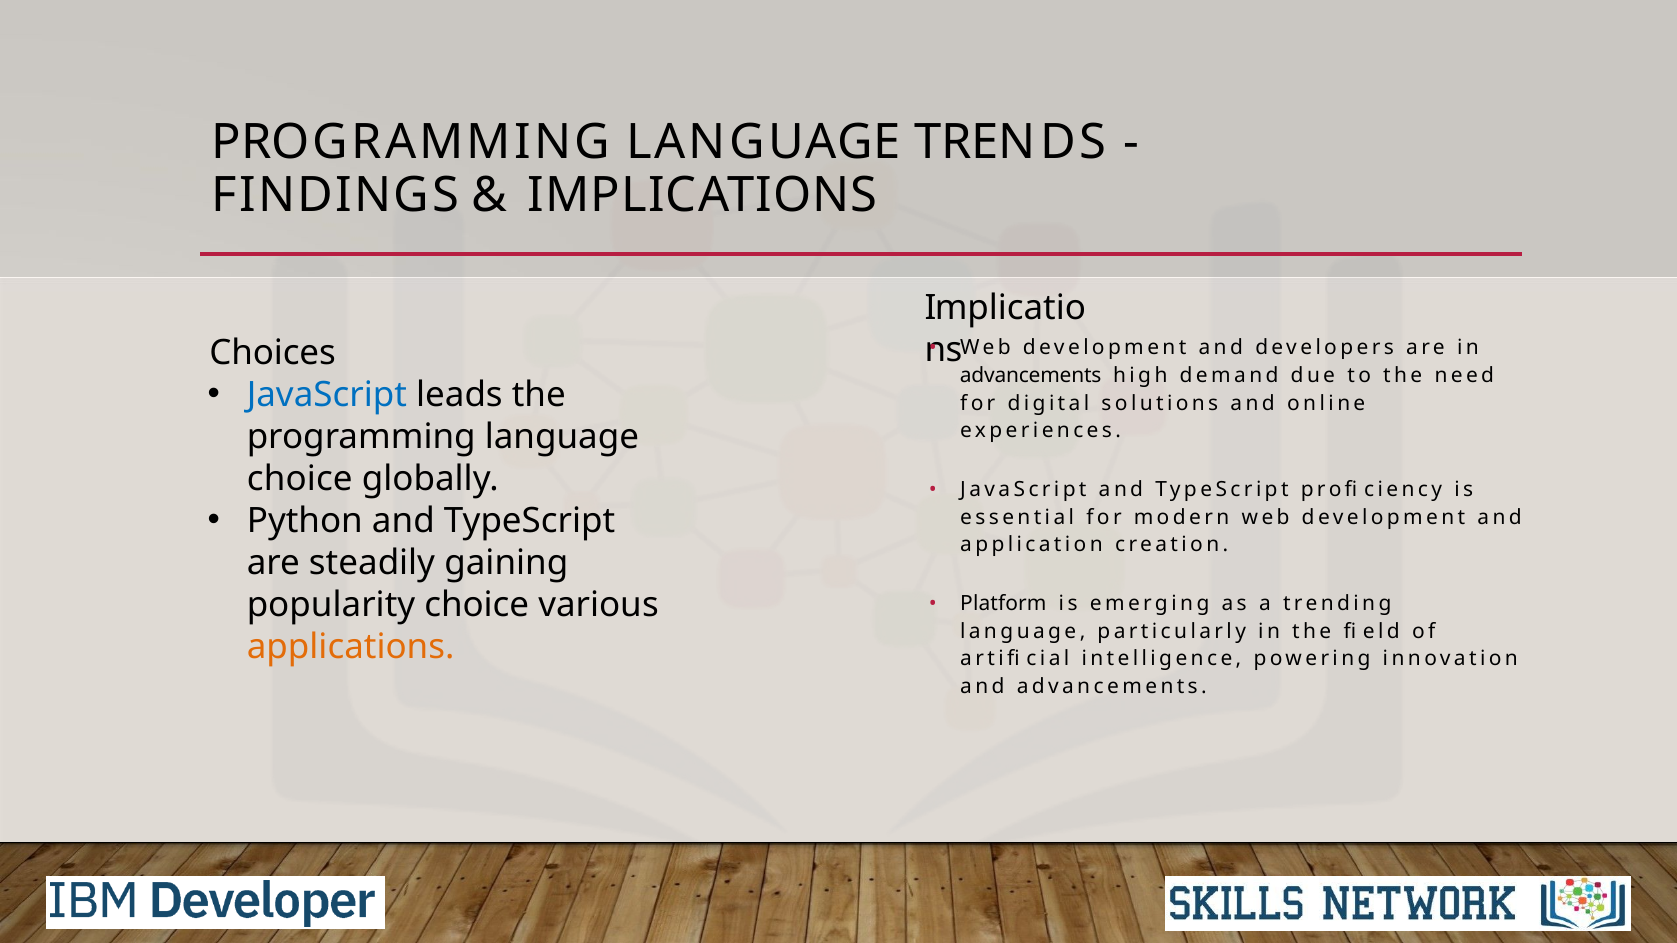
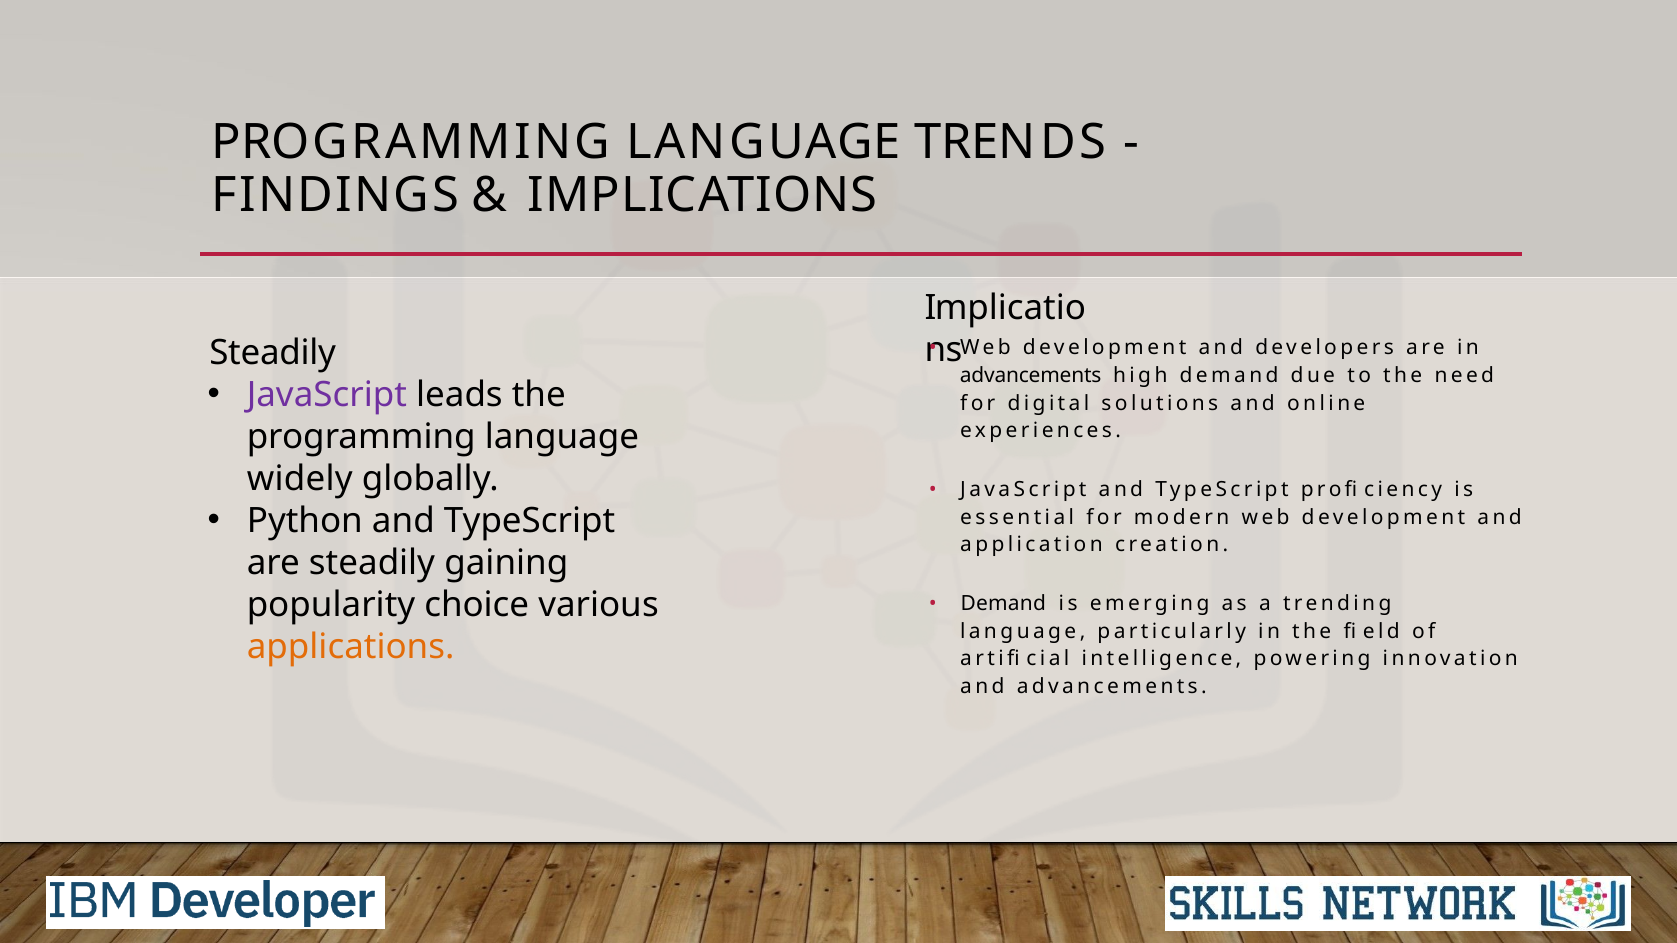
Choices: Choices -> Steadily (273, 354)
JavaScript colour: blue -> purple (327, 395)
choice: choice -> widely (300, 479)
Platform: Platform -> Demand (1003, 604)
